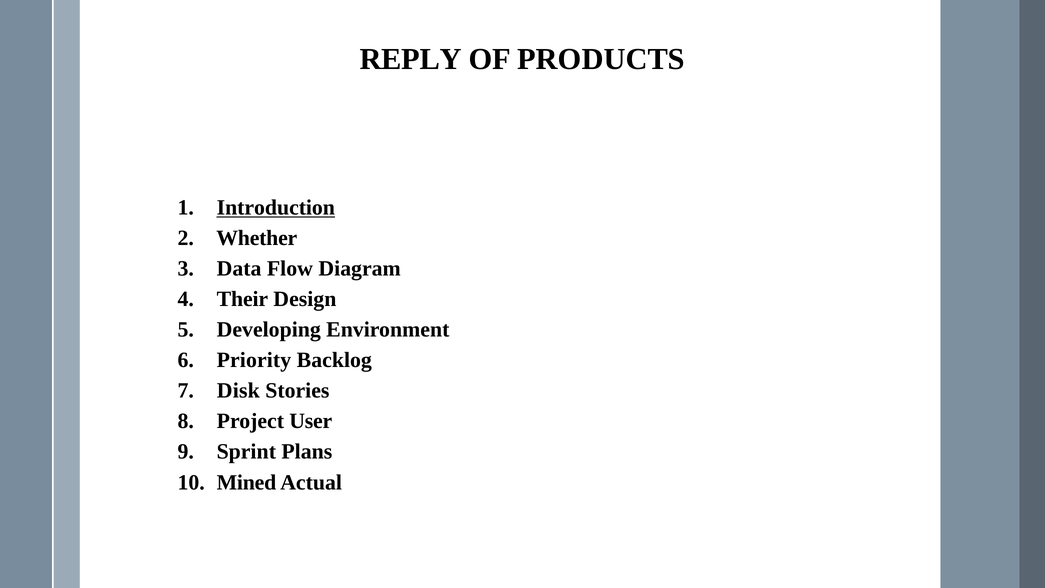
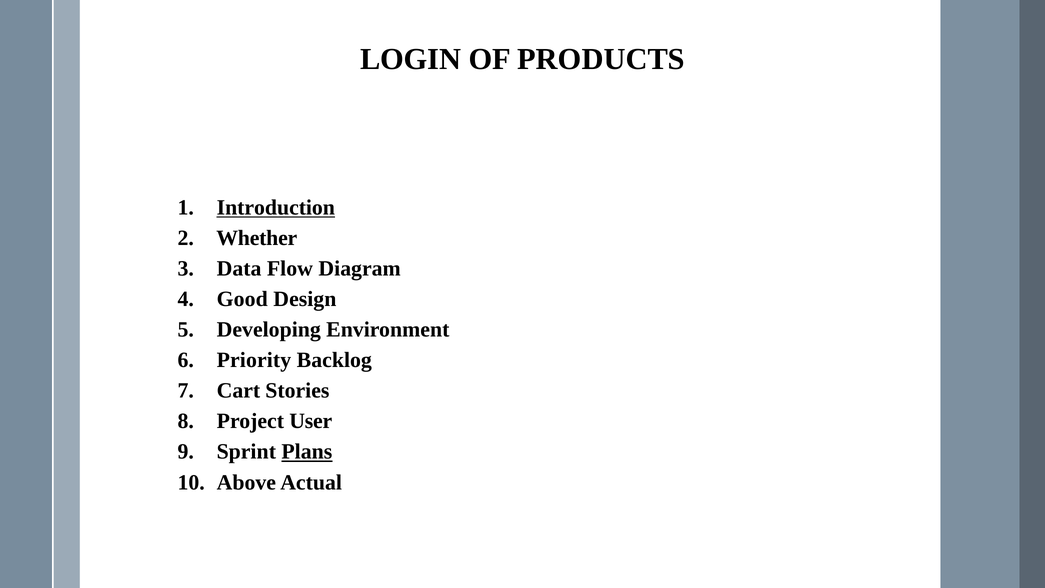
REPLY: REPLY -> LOGIN (411, 59)
Their: Their -> Good (242, 299)
Disk: Disk -> Cart (238, 391)
Plans underline: none -> present (307, 452)
Mined: Mined -> Above (246, 482)
